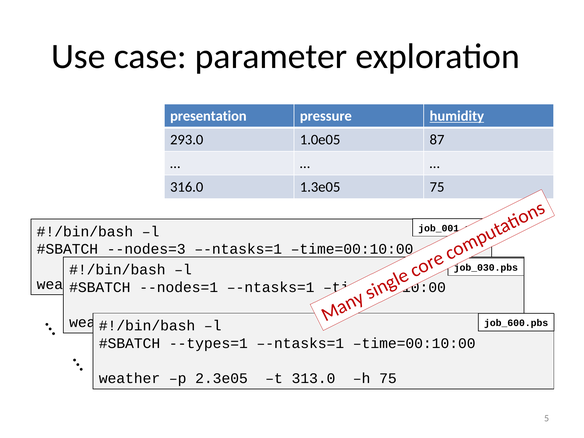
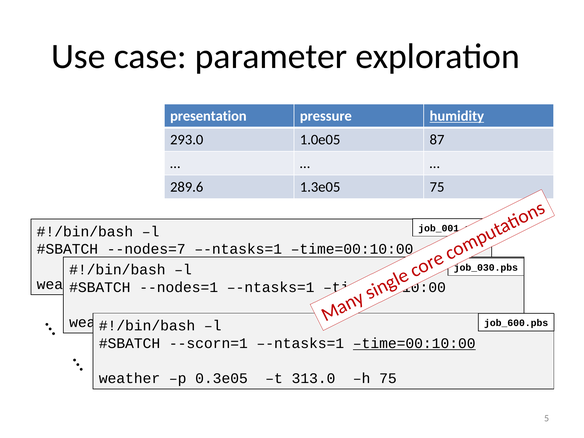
316.0: 316.0 -> 289.6 (187, 187)
--nodes=3: --nodes=3 -> --nodes=7 (146, 249)
--types=1: --types=1 -> --scorn=1 (208, 343)
time=00:10:00 underline: none -> present (414, 343)
2.3e05: 2.3e05 -> 0.3e05 (222, 378)
